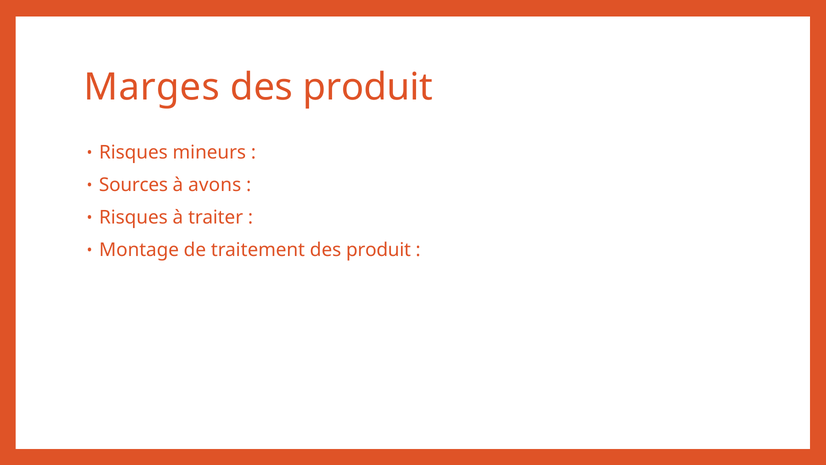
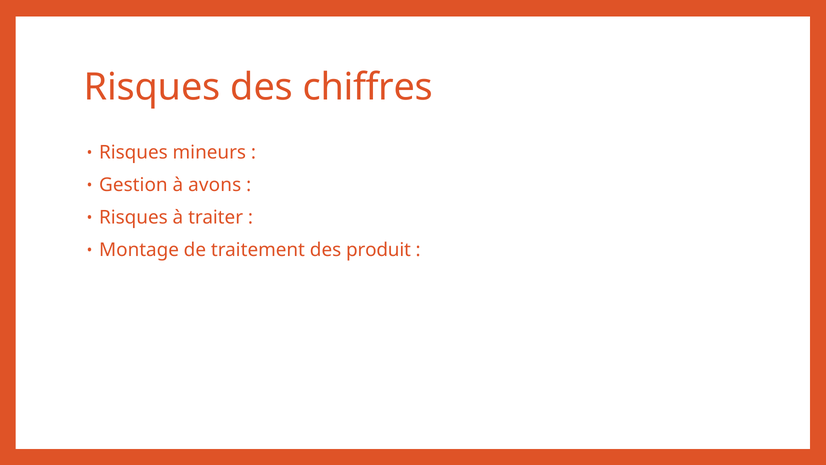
Marges: Marges -> Risques (152, 87)
produit: produit -> chiffres (368, 87)
Sources: Sources -> Gestion (133, 185)
